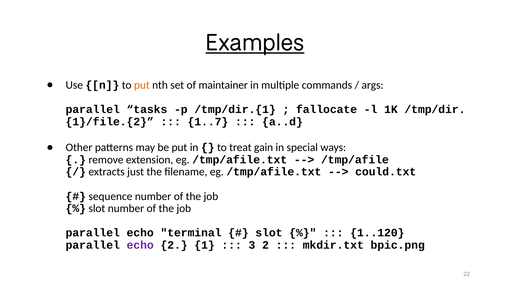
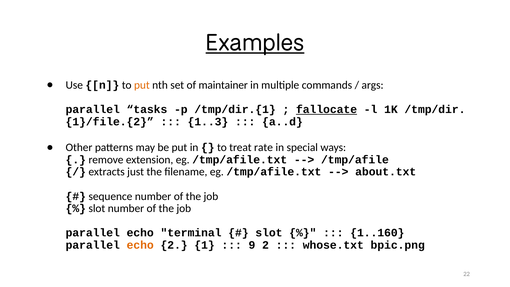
fallocate underline: none -> present (327, 109)
1..7: 1..7 -> 1..3 (208, 122)
gain: gain -> rate (264, 147)
could.txt: could.txt -> about.txt (386, 172)
1..120: 1..120 -> 1..160 (377, 233)
echo colour: purple -> orange (140, 245)
3: 3 -> 9 (252, 245)
mkdir.txt: mkdir.txt -> whose.txt (333, 245)
